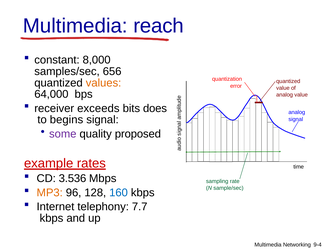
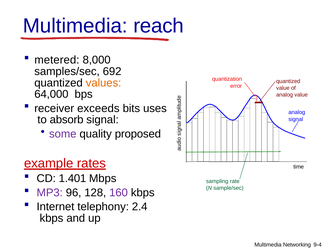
constant: constant -> metered (57, 60)
656: 656 -> 692 (112, 71)
does: does -> uses (155, 108)
begins: begins -> absorb (67, 120)
3.536: 3.536 -> 1.401 (72, 179)
MP3 colour: orange -> purple (50, 193)
160 colour: blue -> purple (119, 193)
7.7: 7.7 -> 2.4 (140, 207)
